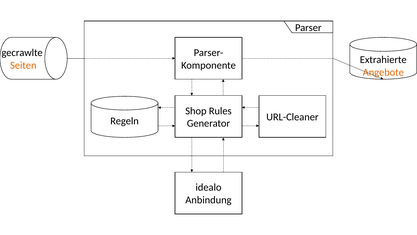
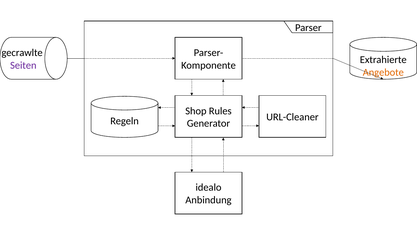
Seiten colour: orange -> purple (23, 65)
